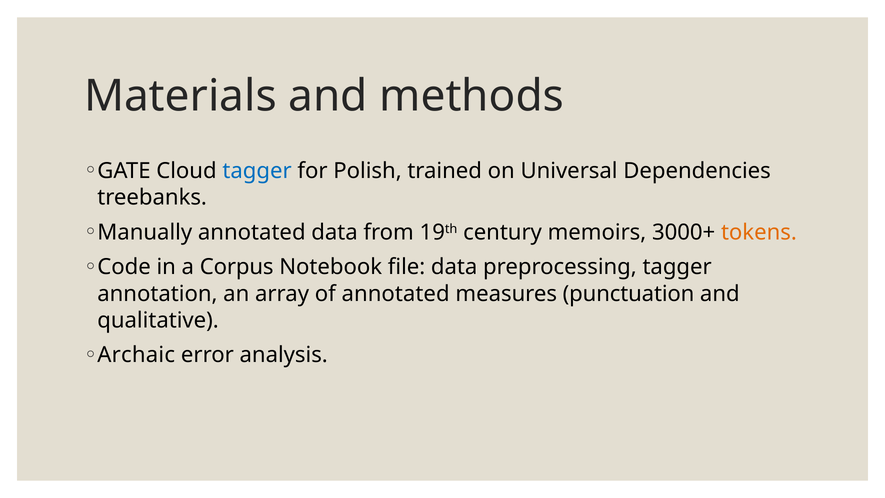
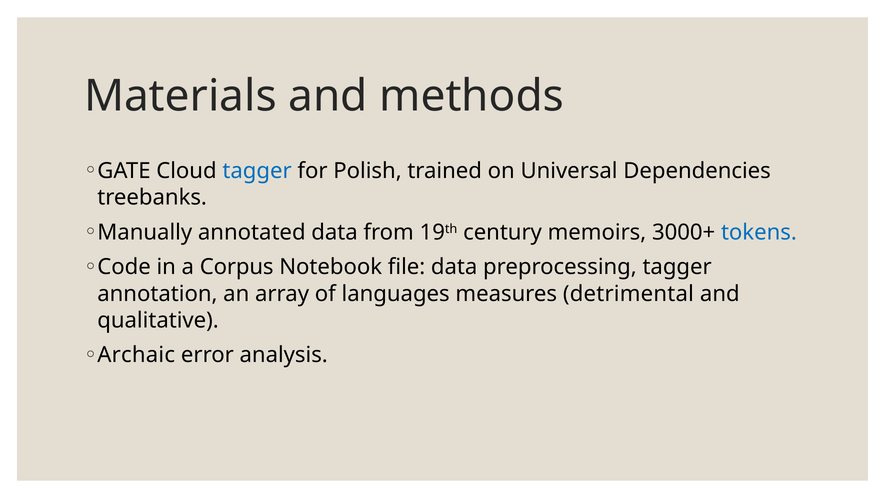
tokens colour: orange -> blue (759, 232)
of annotated: annotated -> languages (396, 294)
punctuation: punctuation -> detrimental (628, 294)
